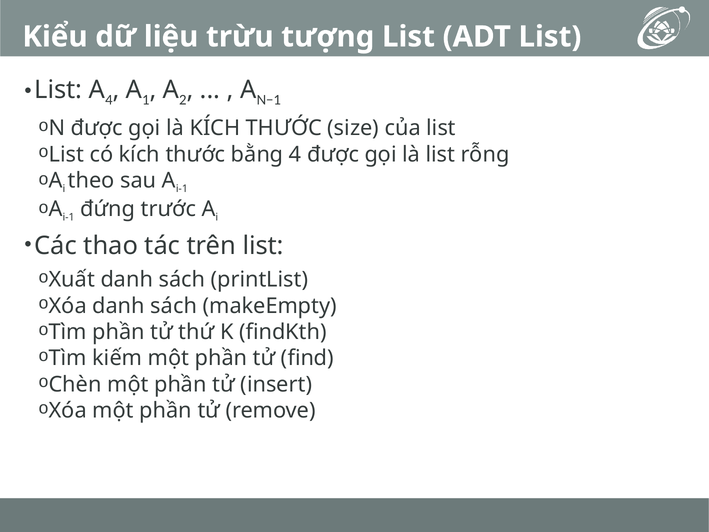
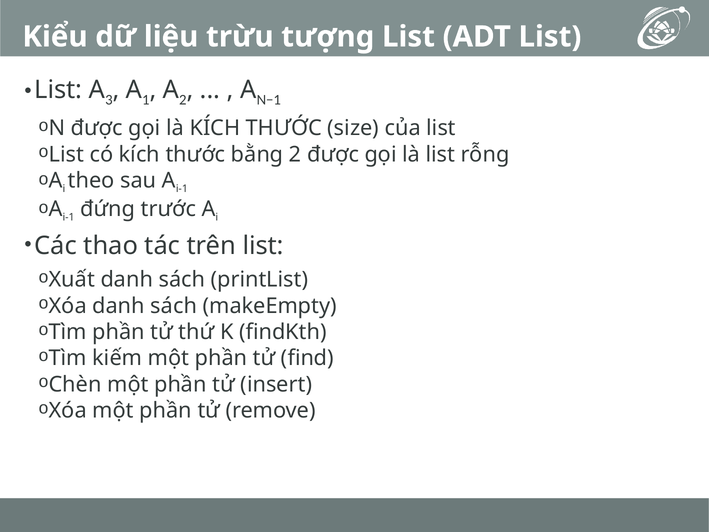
4: 4 -> 3 (109, 100)
bằng 4: 4 -> 2 (295, 154)
